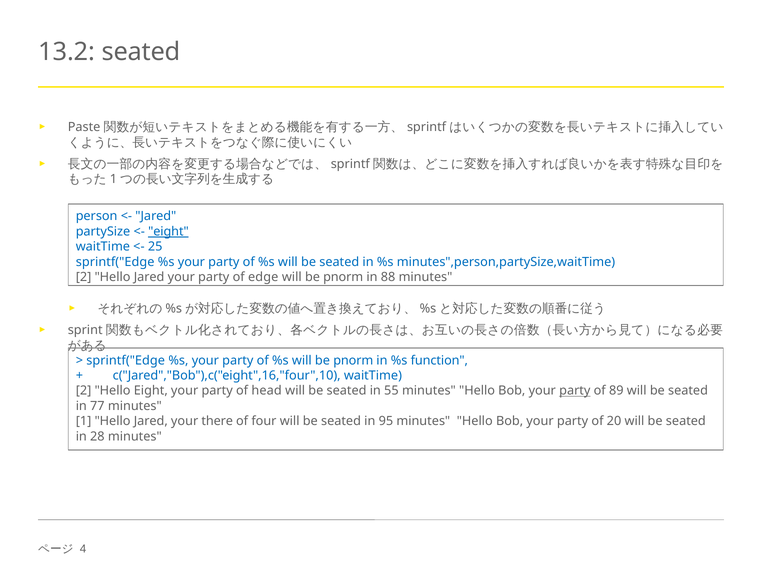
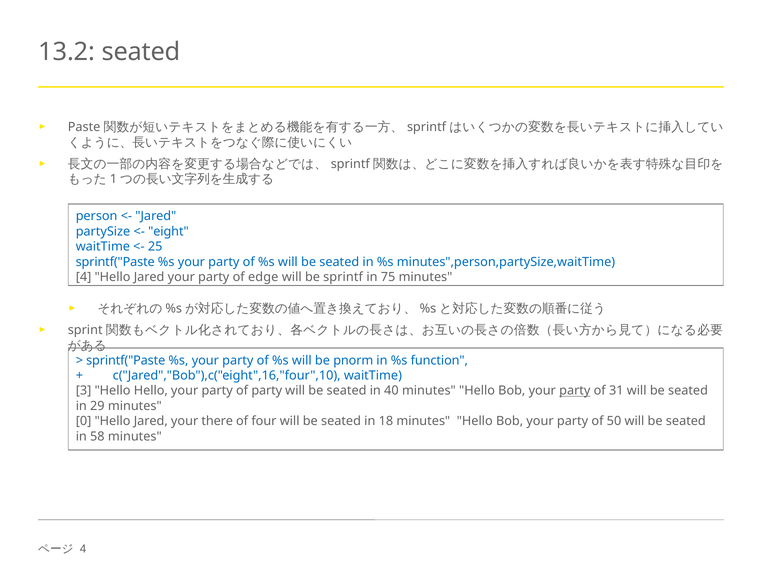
eight underline: present -> none (168, 232)
sprintf("Edge: sprintf("Edge -> sprintf("Paste (115, 262)
2: 2 -> 4 (84, 277)
pnorm: pnorm -> sprintf (343, 277)
88: 88 -> 75 (388, 277)
sprintf("Edge: sprintf("Edge -> sprintf("Paste (126, 361)
2: 2 -> 3 (84, 391)
Hello Eight: Eight -> Hello (151, 391)
of head: head -> party (267, 391)
55: 55 -> 40 (391, 391)
89: 89 -> 31 (616, 391)
77: 77 -> 29 (97, 406)
1: 1 -> 0 (84, 422)
95: 95 -> 18 (386, 422)
20: 20 -> 50 (614, 422)
28: 28 -> 58 (97, 437)
